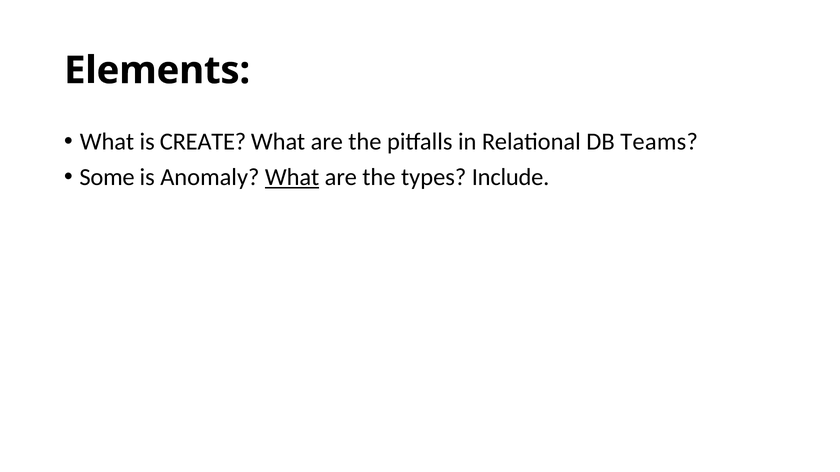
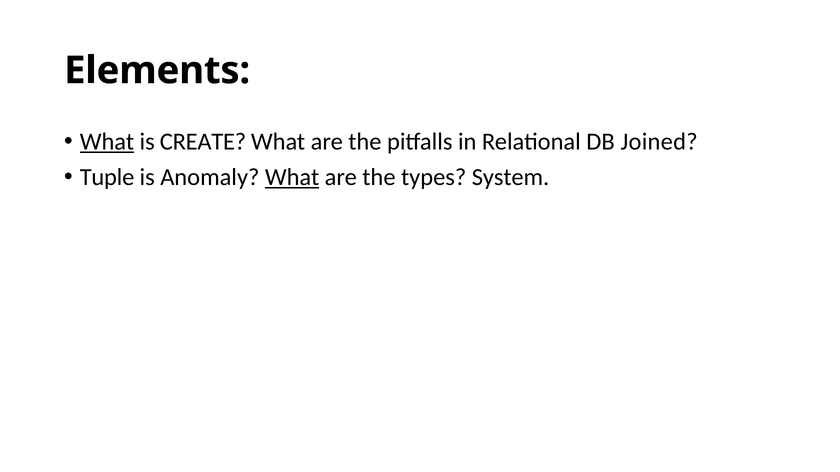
What underline: none -> present (107, 142)
Teams: Teams -> Joined (659, 142)
Some: Some -> Tuple (107, 177)
Include: Include -> System (511, 177)
